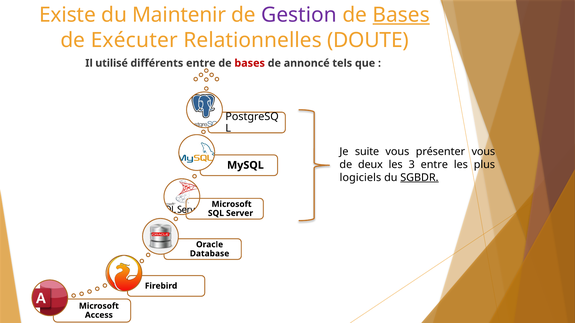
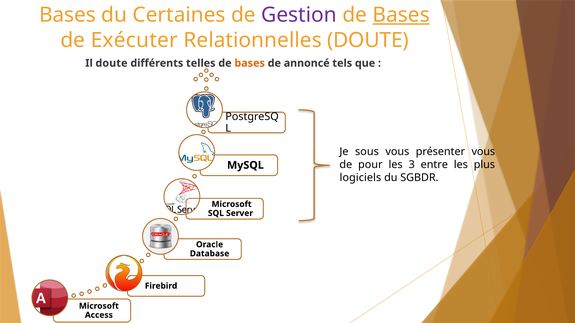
Existe: Existe -> Bases (67, 15)
Maintenir: Maintenir -> Certaines (179, 15)
Il utilisé: utilisé -> doute (111, 63)
différents entre: entre -> telles (201, 63)
bases colour: red -> orange (250, 63)
suite: suite -> sous (367, 152)
deux: deux -> pour (370, 165)
SGBDR underline: present -> none (419, 178)
